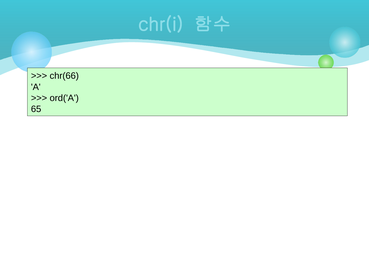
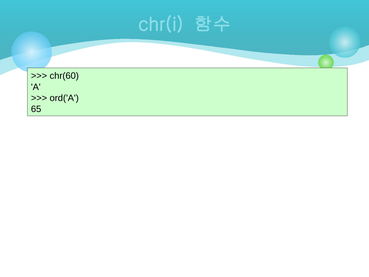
chr(66: chr(66 -> chr(60 (64, 76)
